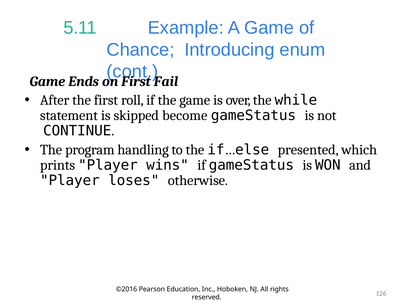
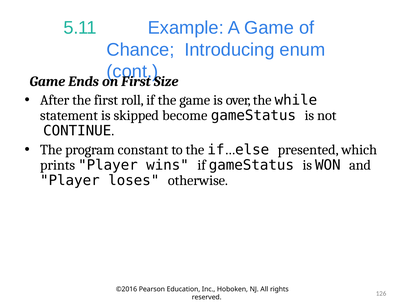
Fail: Fail -> Size (166, 81)
handling: handling -> constant (143, 150)
